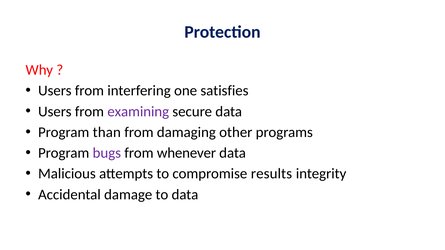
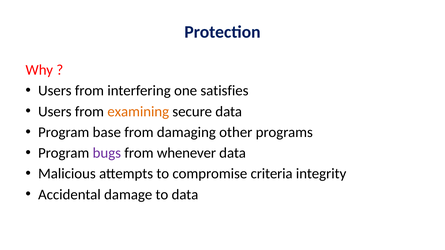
examining colour: purple -> orange (138, 112)
than: than -> base (107, 132)
results: results -> criteria (272, 174)
